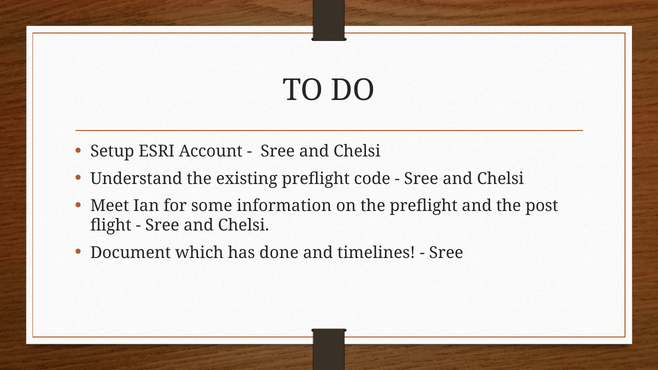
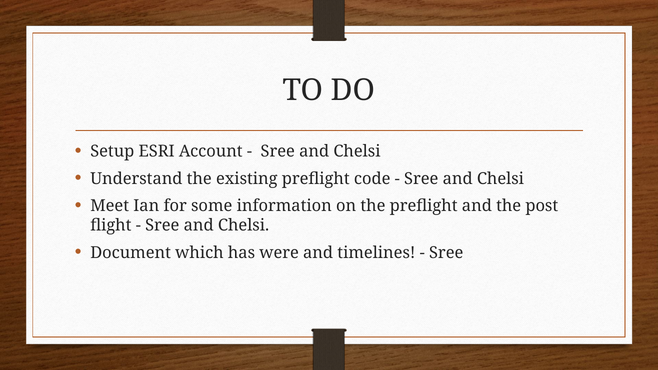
done: done -> were (279, 253)
